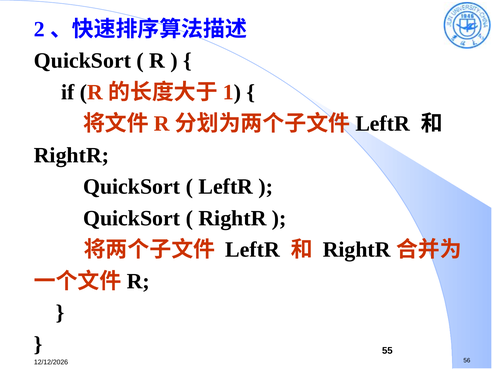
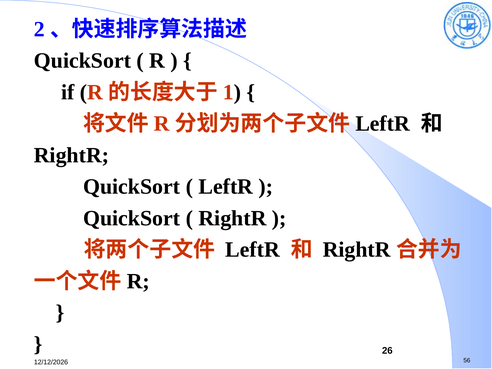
55: 55 -> 26 (387, 351)
